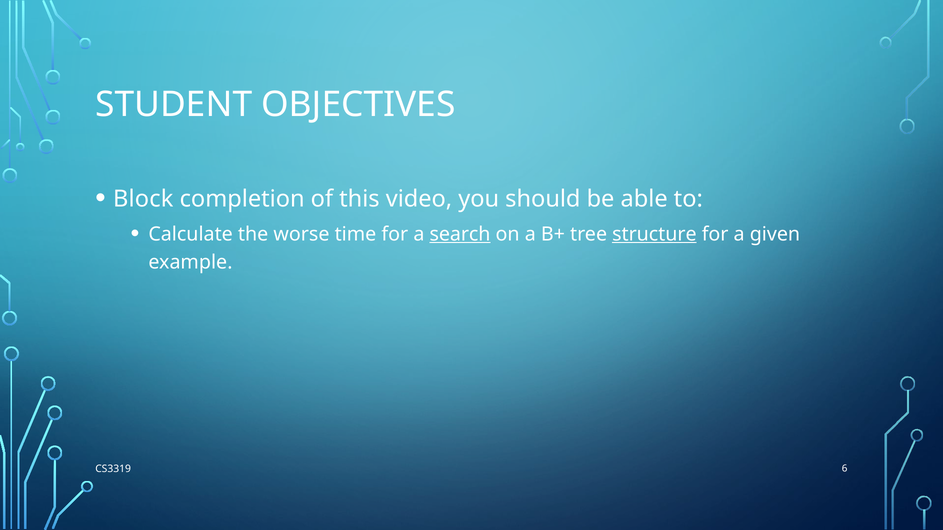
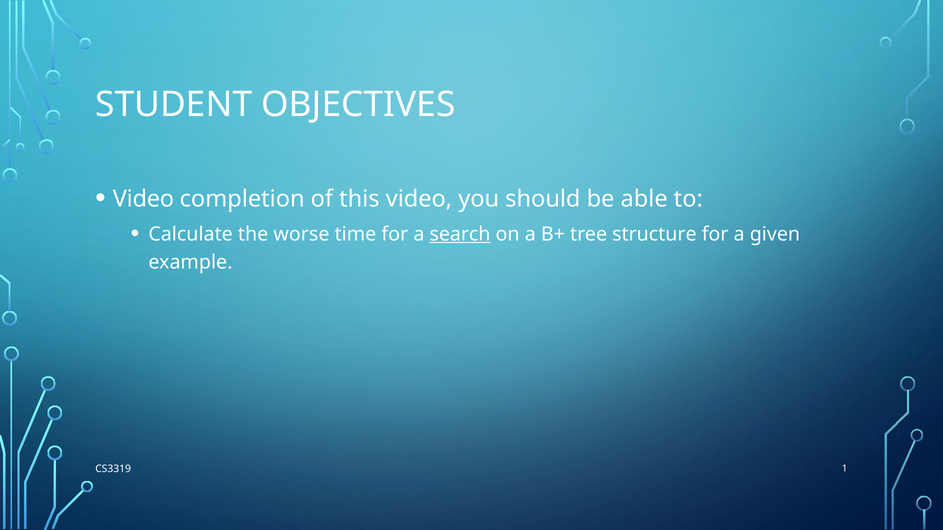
Block: Block -> Video (143, 199)
structure underline: present -> none (654, 234)
6: 6 -> 1 (845, 469)
